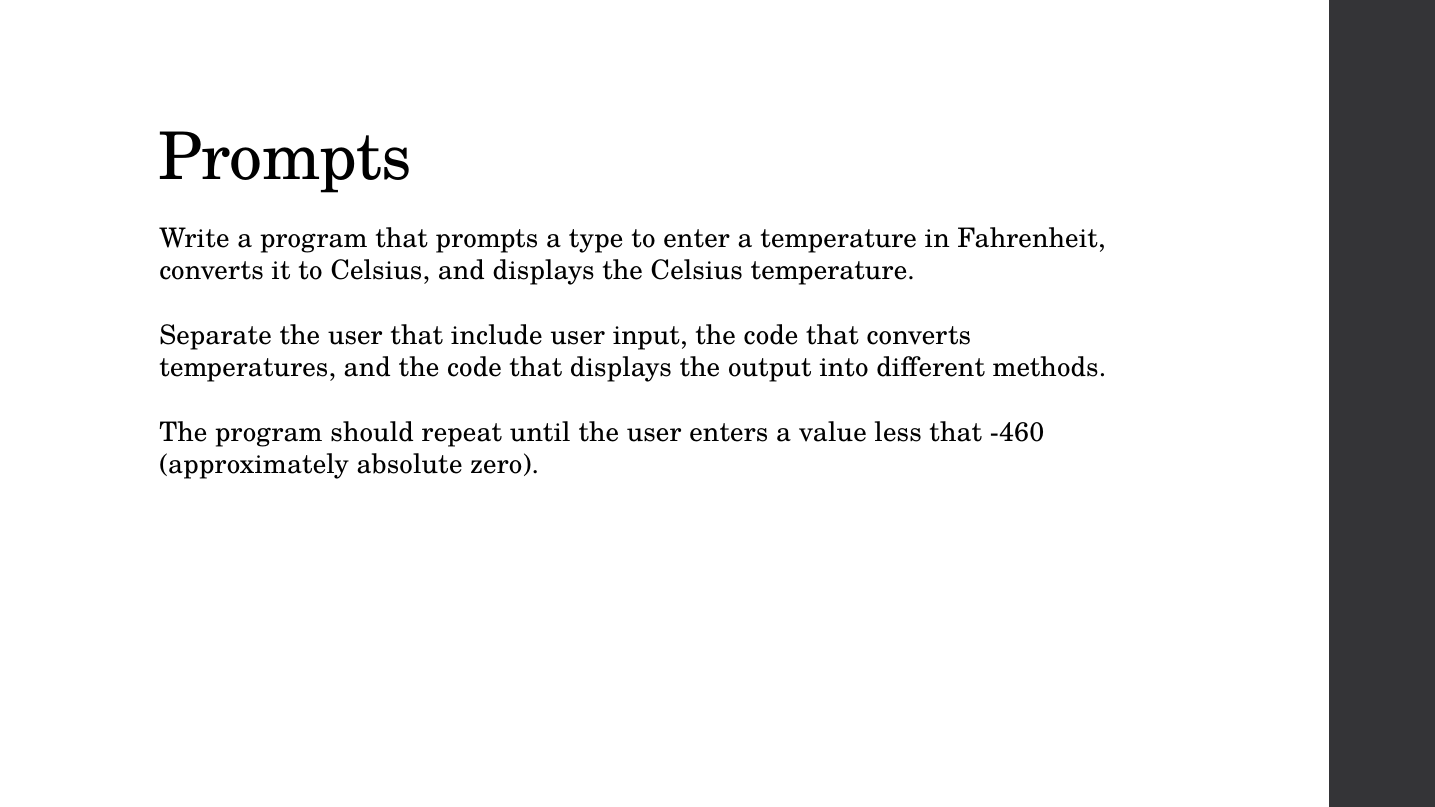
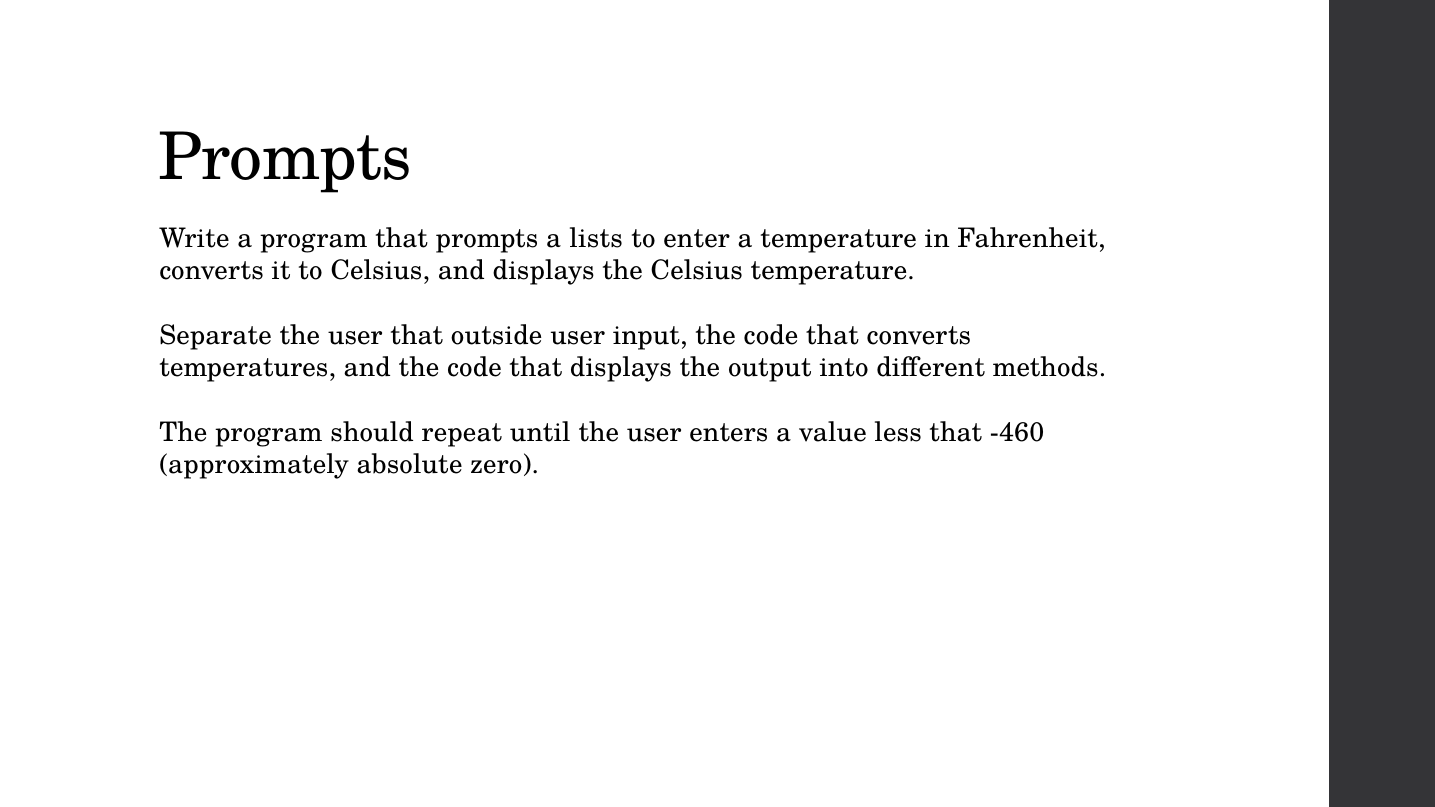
type: type -> lists (596, 239)
include: include -> outside (497, 336)
